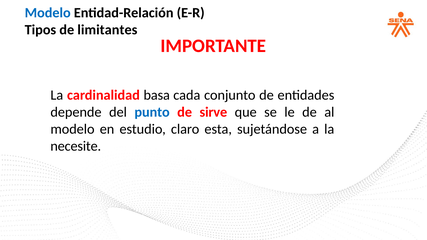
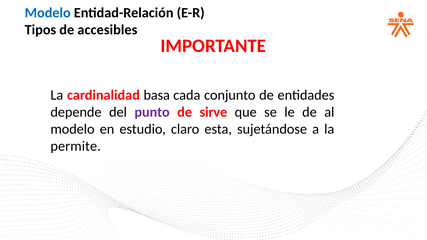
limitantes: limitantes -> accesibles (107, 30)
punto colour: blue -> purple (152, 112)
necesite: necesite -> permite (76, 146)
